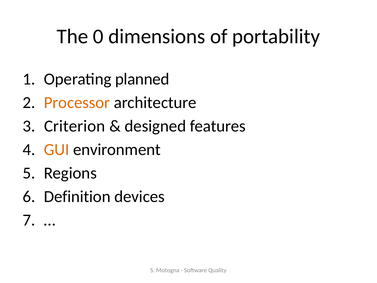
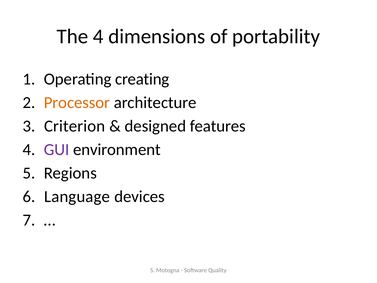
The 0: 0 -> 4 (98, 36)
planned: planned -> creating (142, 79)
GUI colour: orange -> purple (57, 149)
Definition: Definition -> Language (77, 196)
